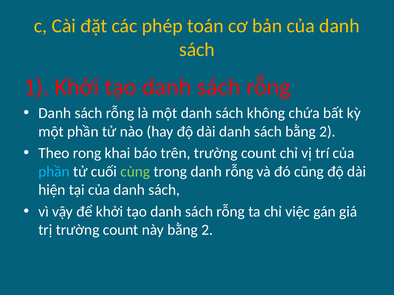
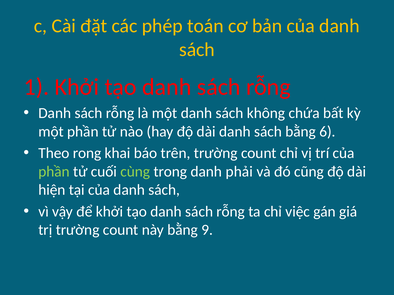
sách bằng 2: 2 -> 6 (327, 132)
phần colour: light blue -> light green (54, 172)
danh rỗng: rỗng -> phải (239, 172)
này bằng 2: 2 -> 9 (207, 230)
